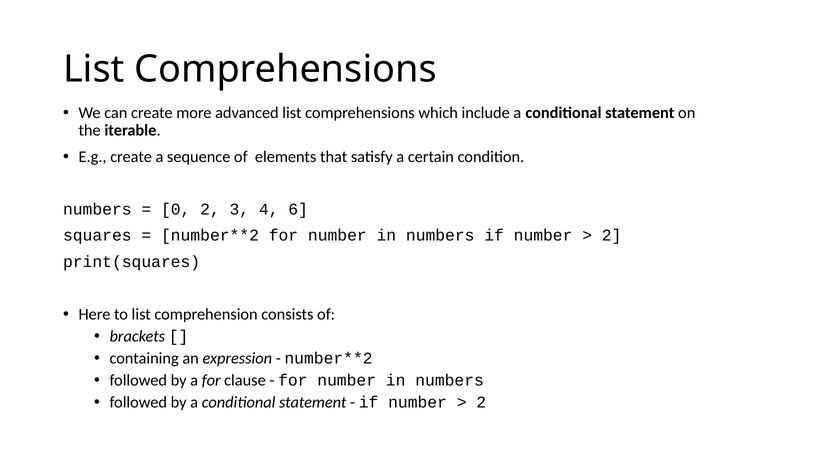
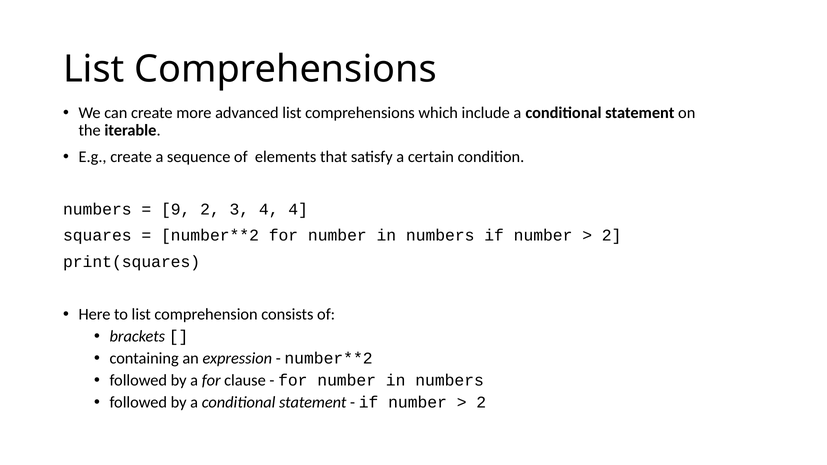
0: 0 -> 9 (176, 209)
4 6: 6 -> 4 (298, 209)
